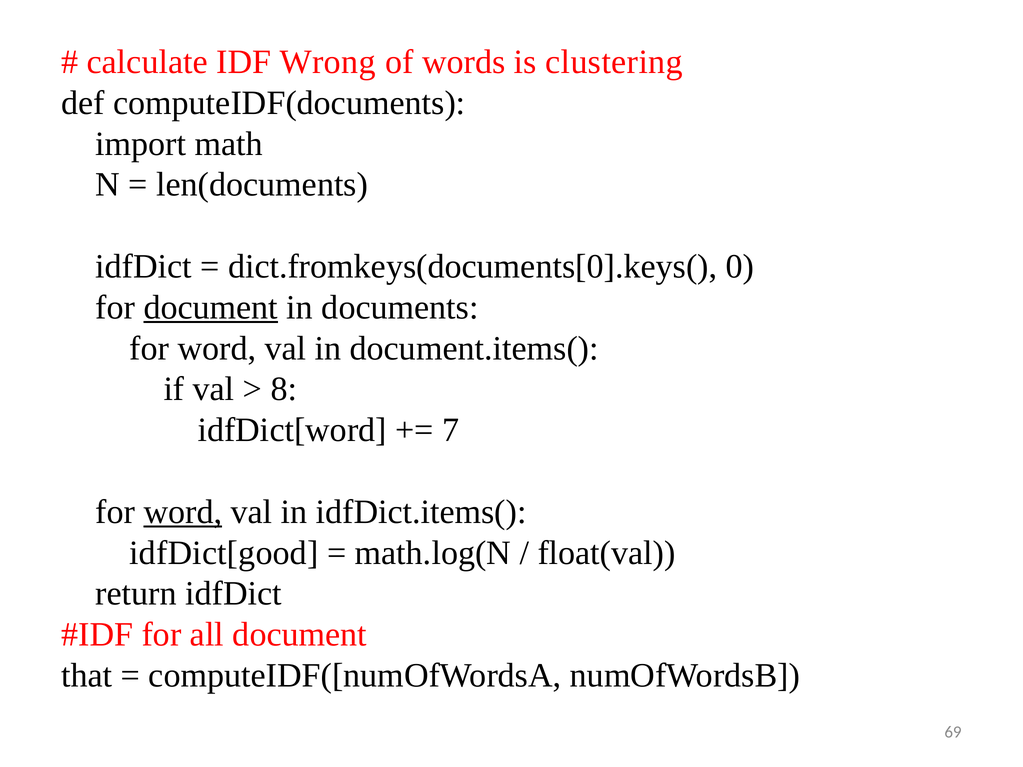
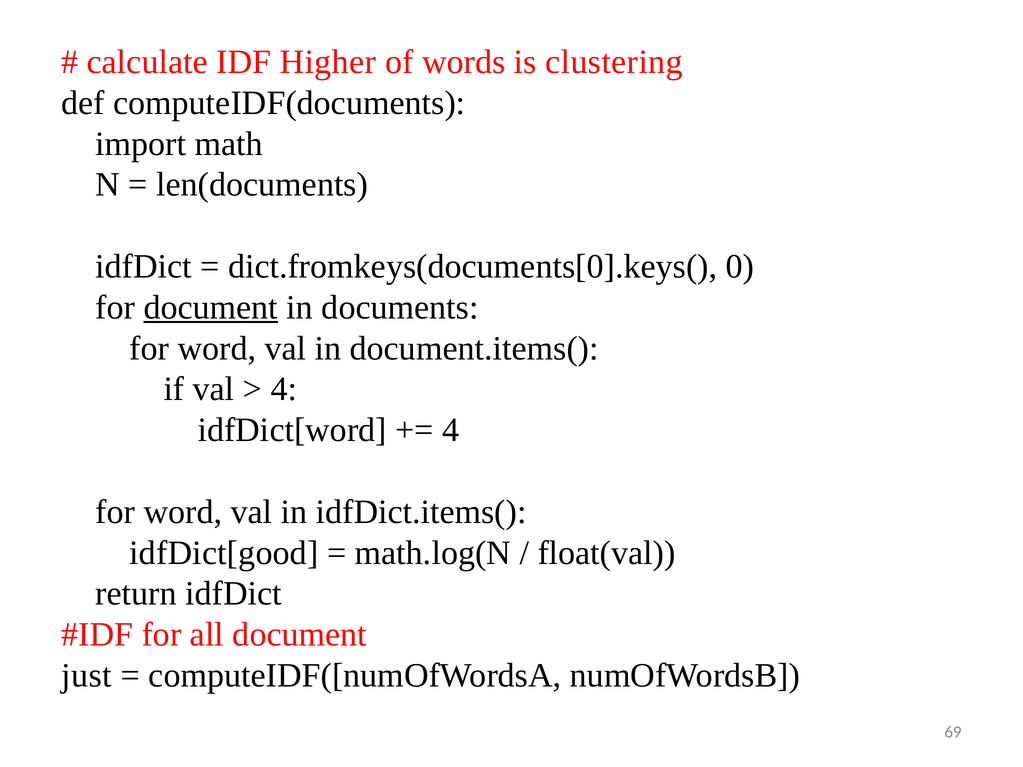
Wrong: Wrong -> Higher (328, 62)
8: 8 -> 4 (284, 389)
7: 7 -> 4 (451, 430)
word underline: present -> none (183, 512)
that: that -> just (87, 676)
